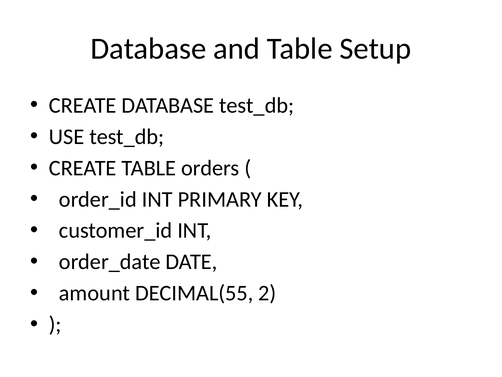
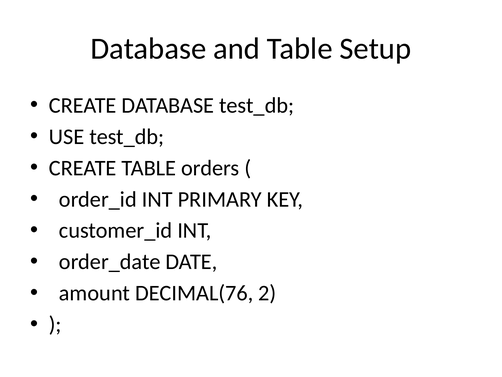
DECIMAL(55: DECIMAL(55 -> DECIMAL(76 (194, 293)
